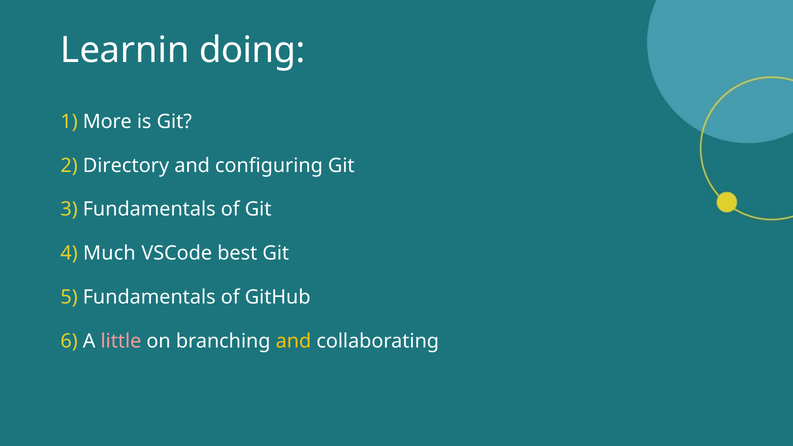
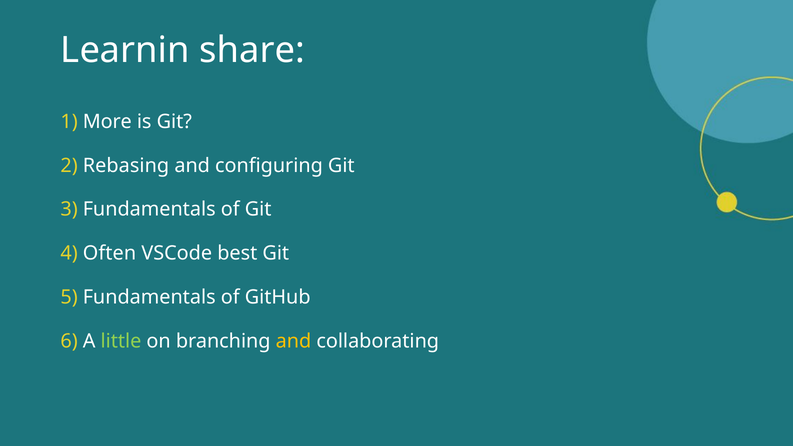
doing: doing -> share (252, 50)
Directory: Directory -> Rebasing (126, 165)
Much: Much -> Often (109, 253)
little colour: pink -> light green (121, 341)
